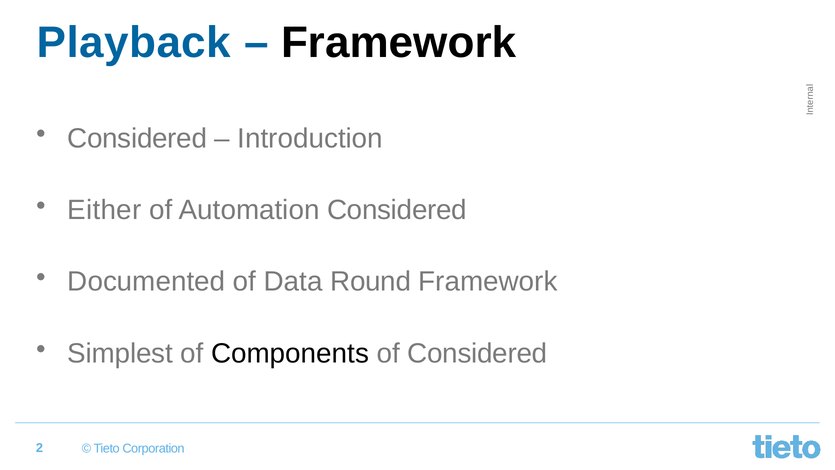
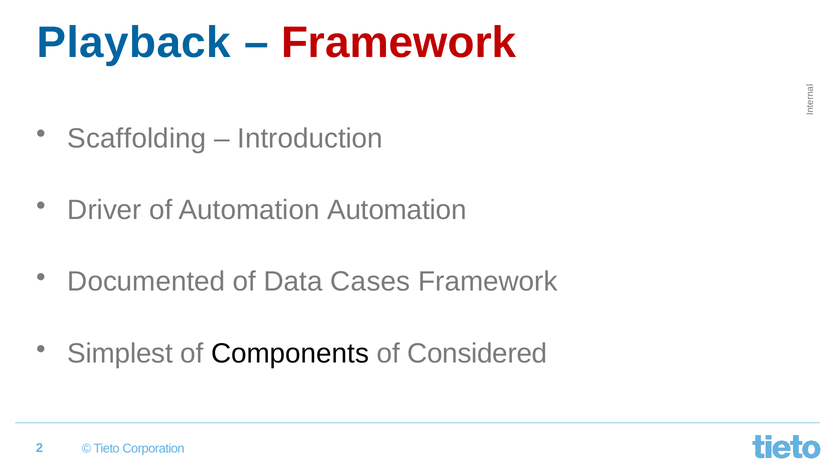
Framework colour: black -> red (399, 43)
Considered: Considered -> Scaffolding (137, 138)
Either: Either -> Driver (105, 210)
Automation Considered: Considered -> Automation (397, 210)
Round: Round -> Cases (370, 282)
